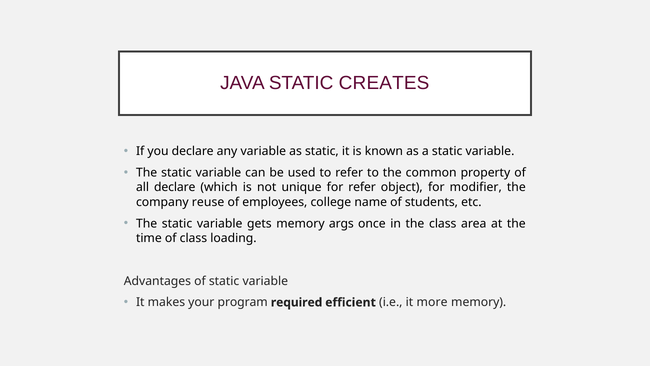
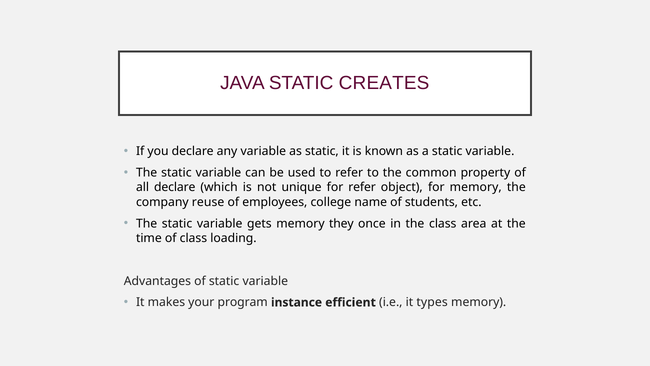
for modifier: modifier -> memory (476, 187)
args: args -> they (341, 223)
required: required -> instance (297, 302)
more: more -> types (432, 302)
